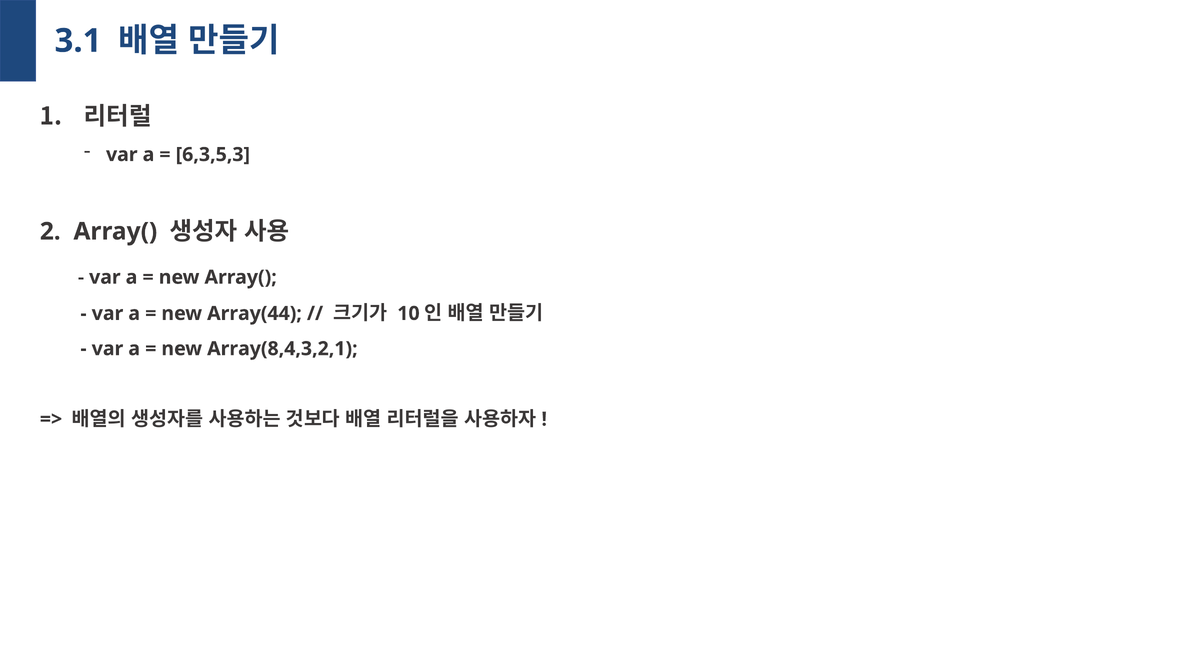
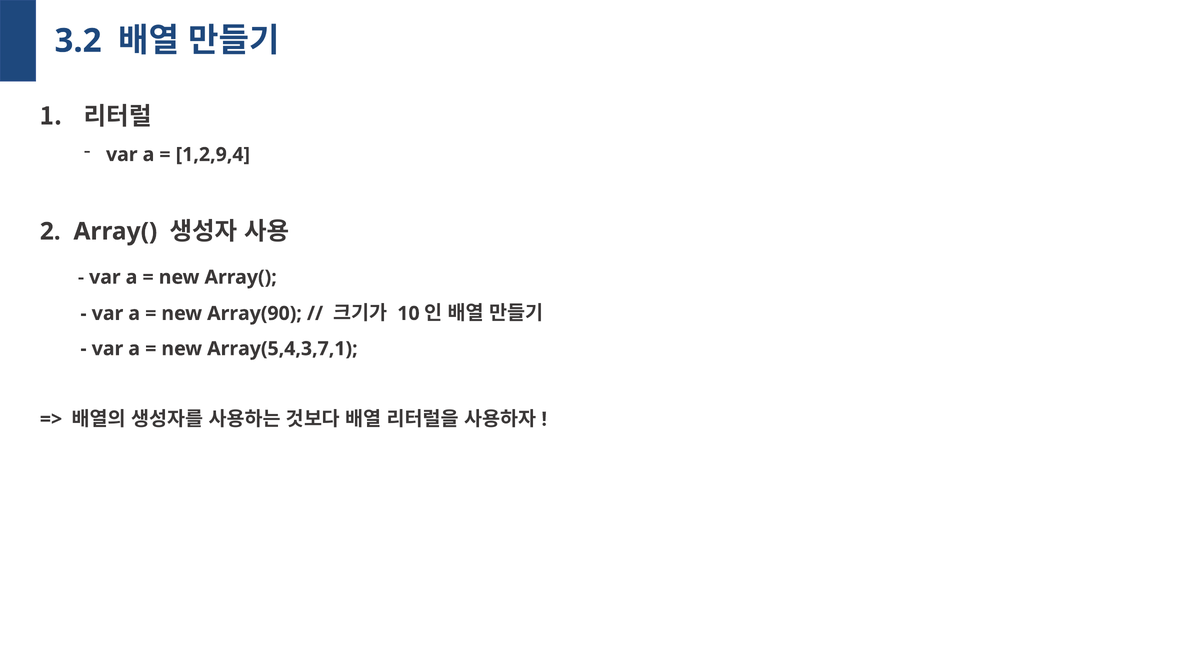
3.1: 3.1 -> 3.2 (78, 41)
6,3,5,3: 6,3,5,3 -> 1,2,9,4 (213, 155)
Array(44: Array(44 -> Array(90 (254, 314)
Array(8,4,3,2,1: Array(8,4,3,2,1 -> Array(5,4,3,7,1 (282, 349)
